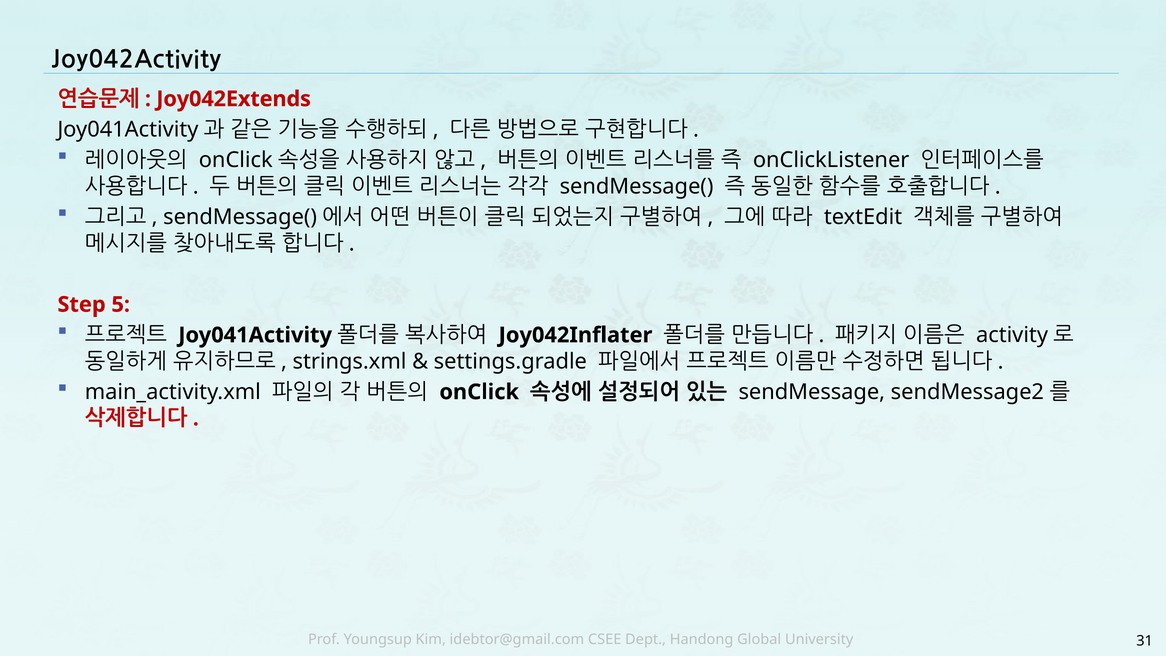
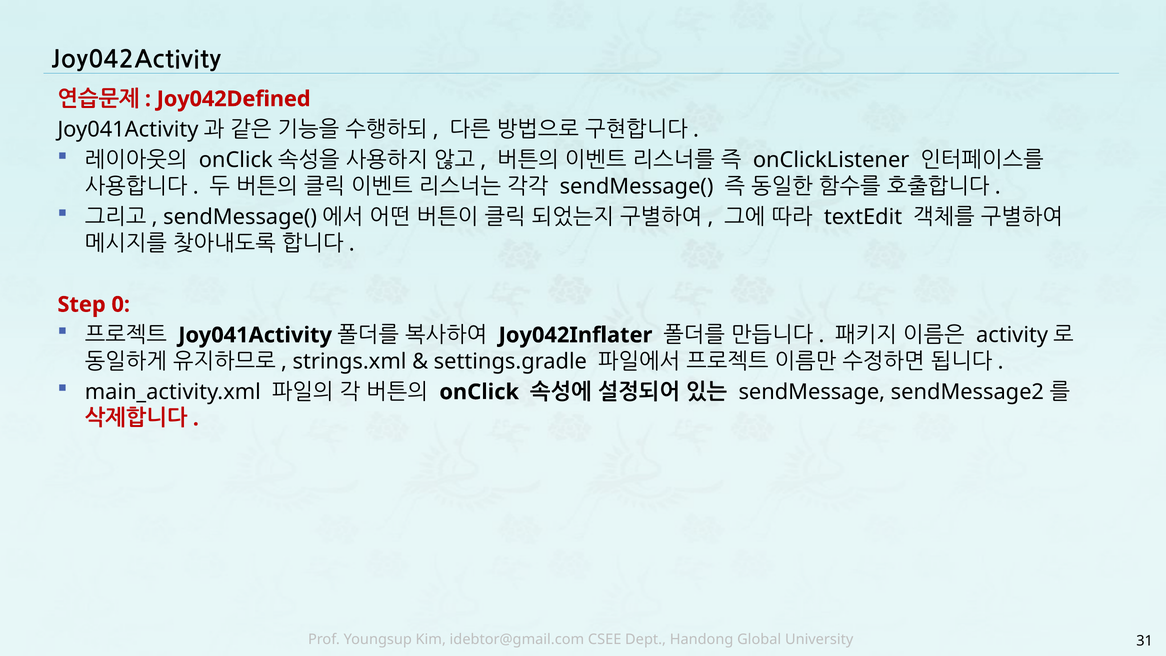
Joy042Extends: Joy042Extends -> Joy042Defined (234, 99)
5: 5 -> 0 (121, 304)
